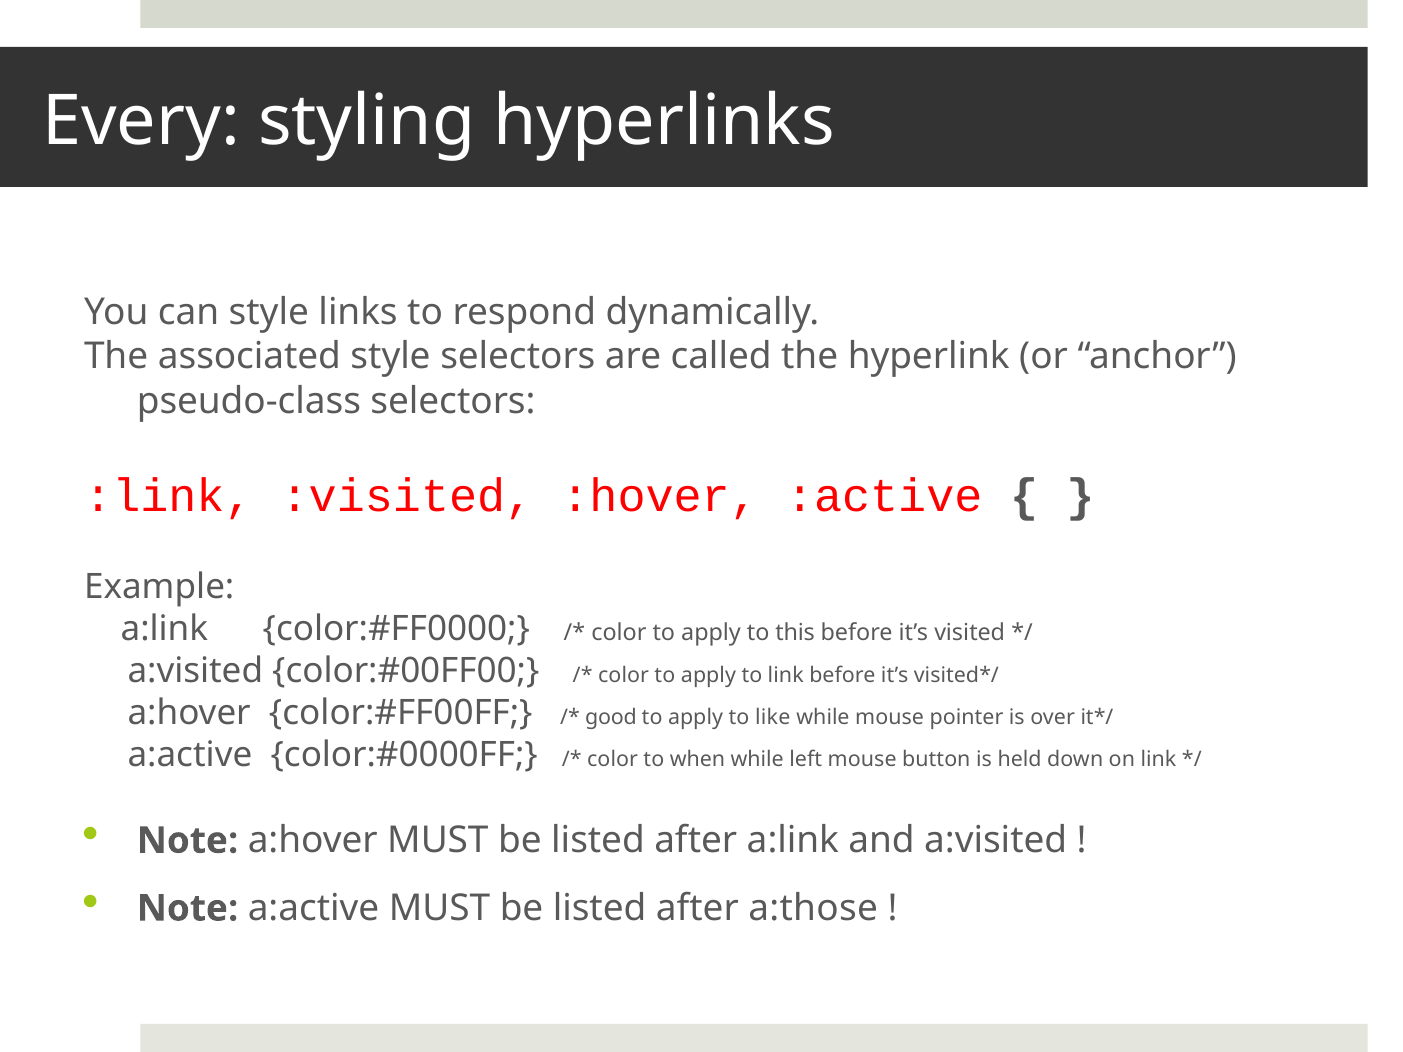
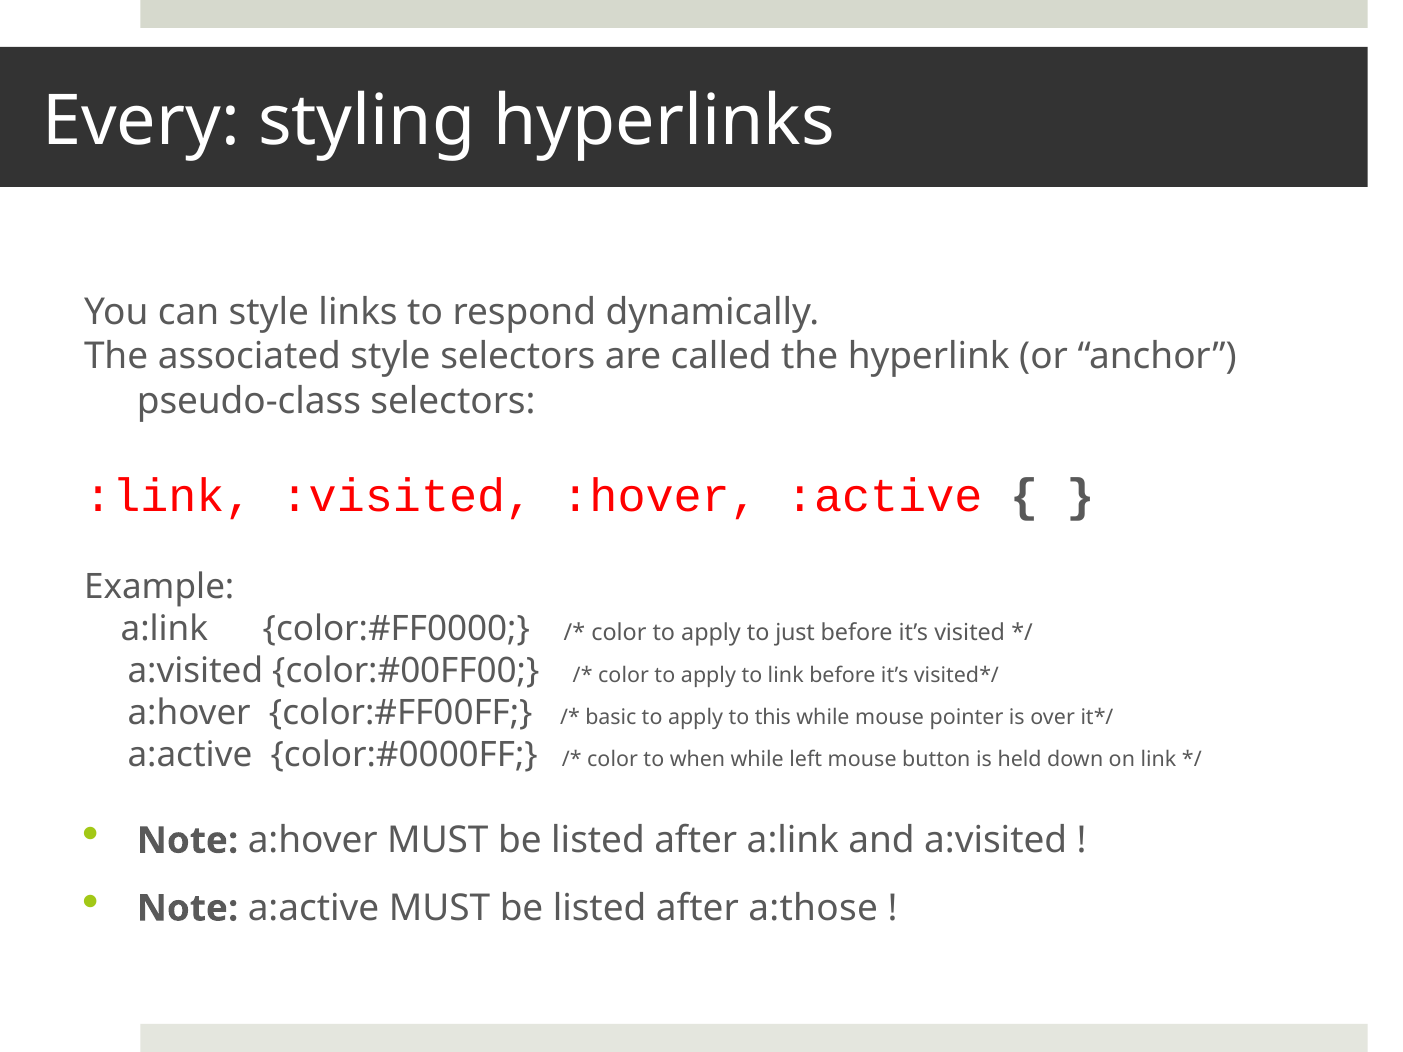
this: this -> just (795, 633)
good: good -> basic (611, 718)
like: like -> this (773, 718)
